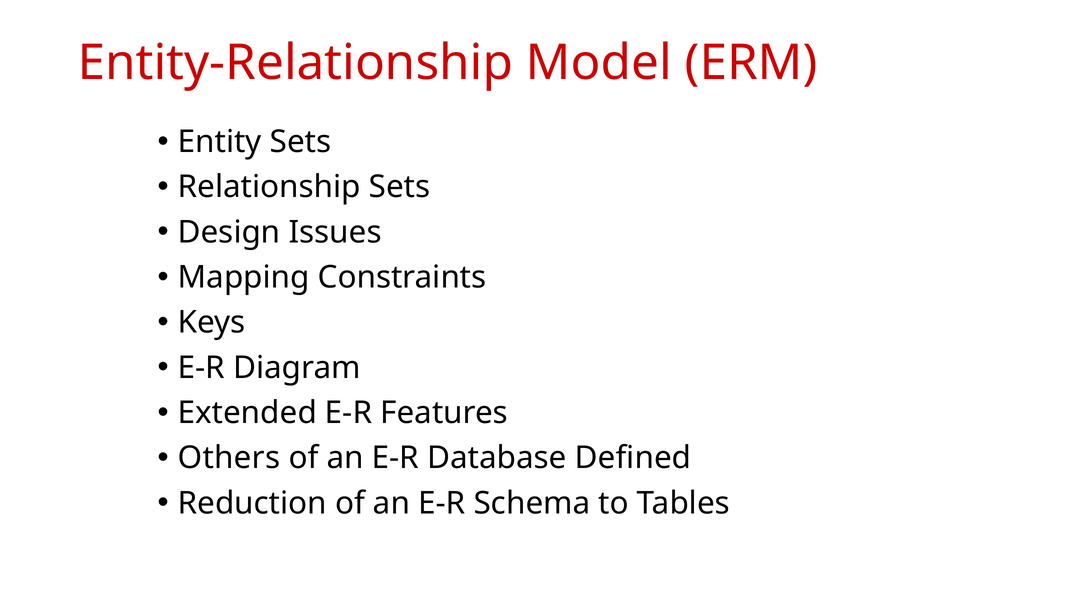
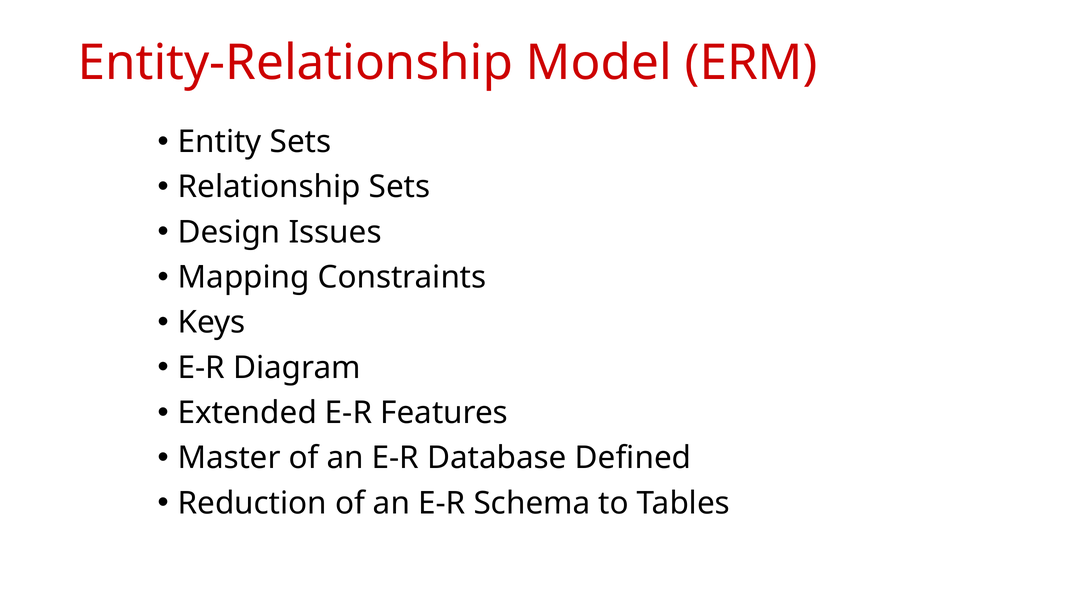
Others: Others -> Master (229, 458)
